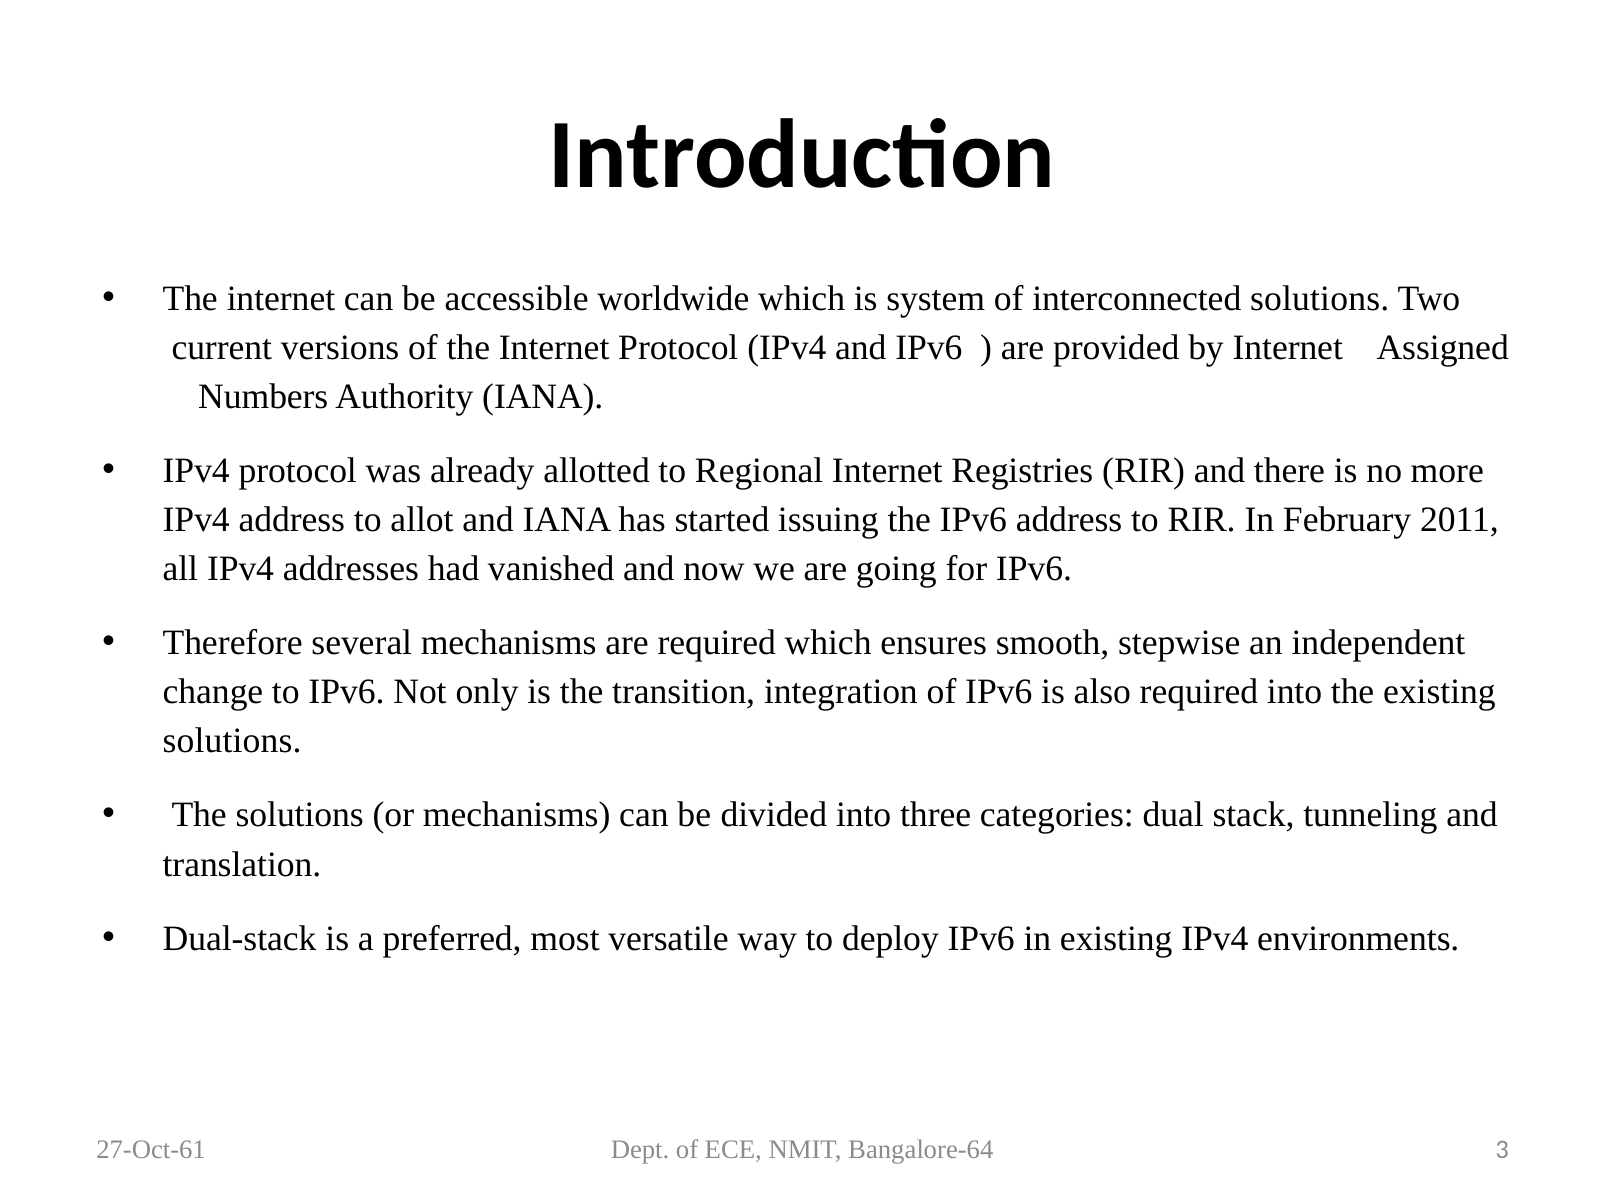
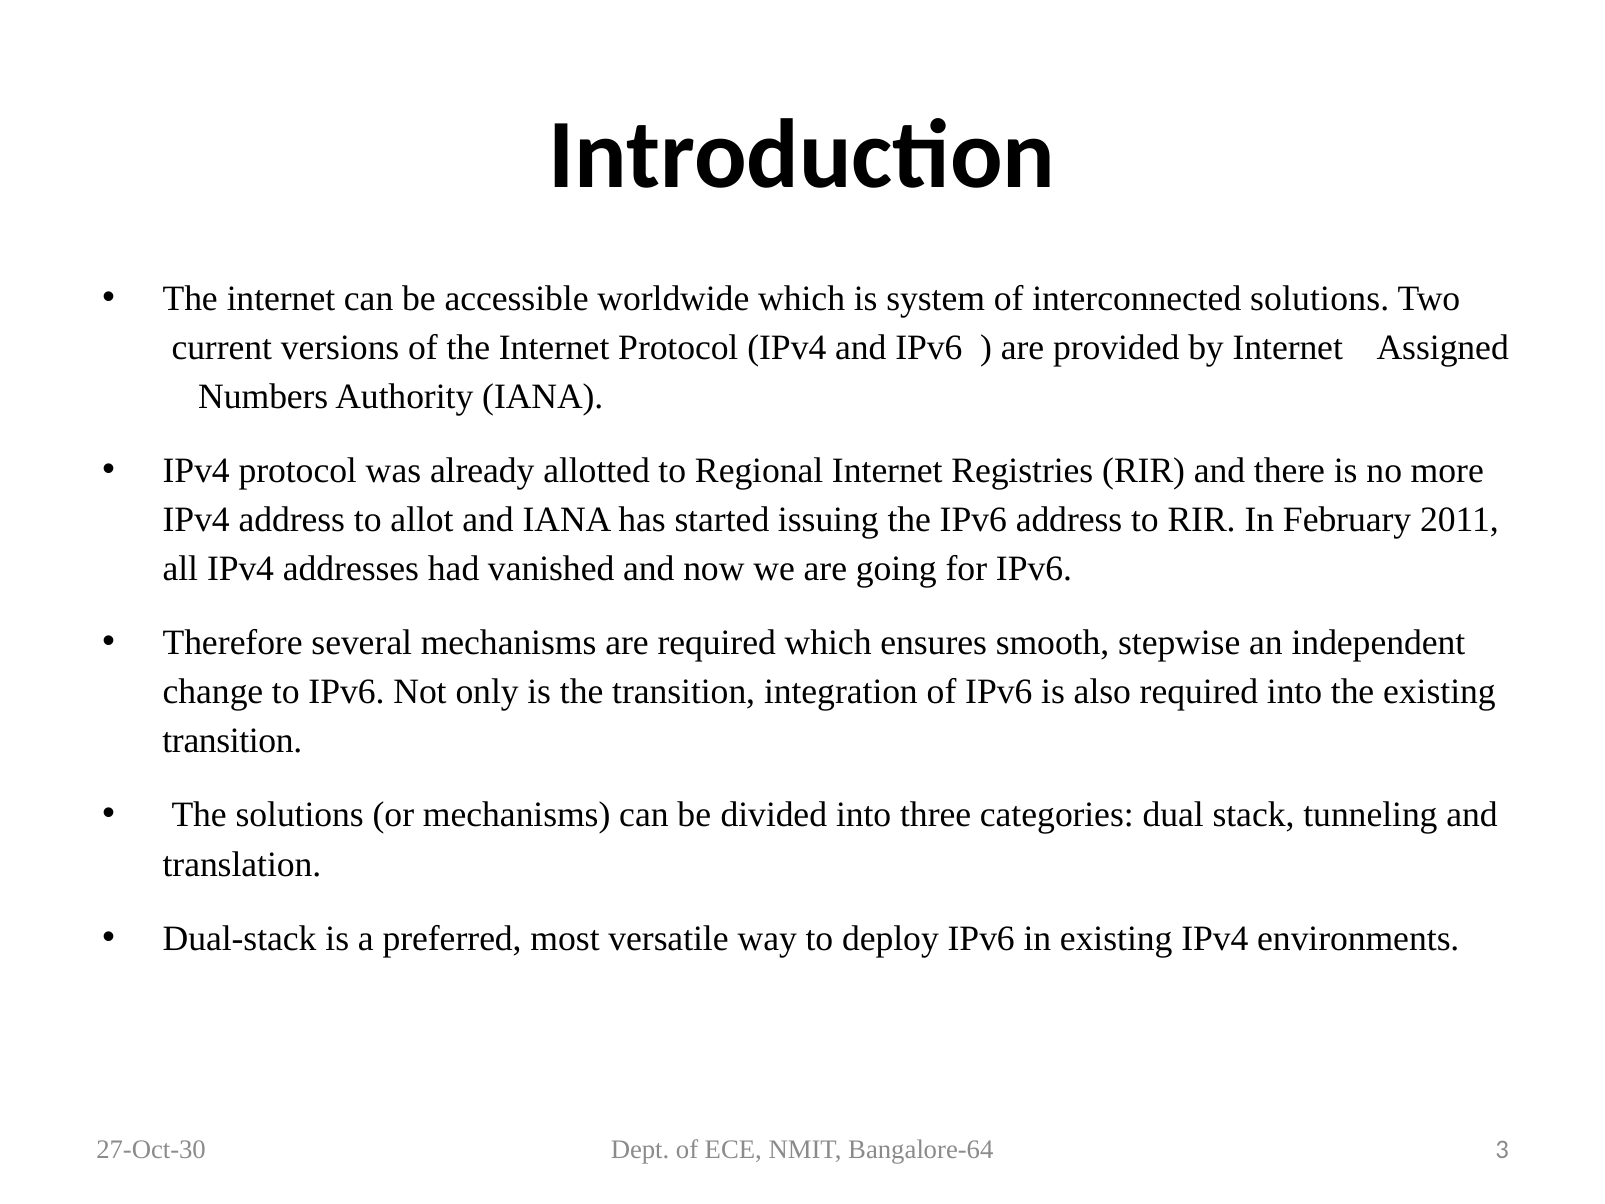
solutions: solutions -> transition (232, 741)
27-Oct-61: 27-Oct-61 -> 27-Oct-30 (151, 1150)
